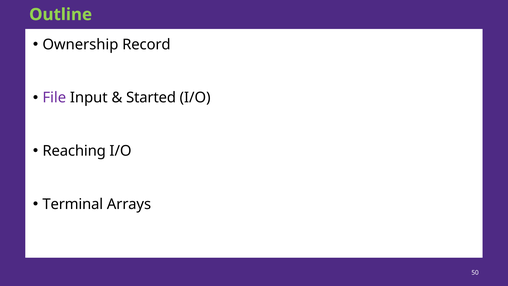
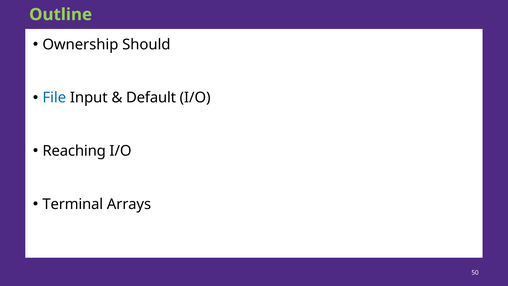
Record: Record -> Should (146, 44)
File colour: purple -> blue (54, 98)
Started: Started -> Default (151, 98)
